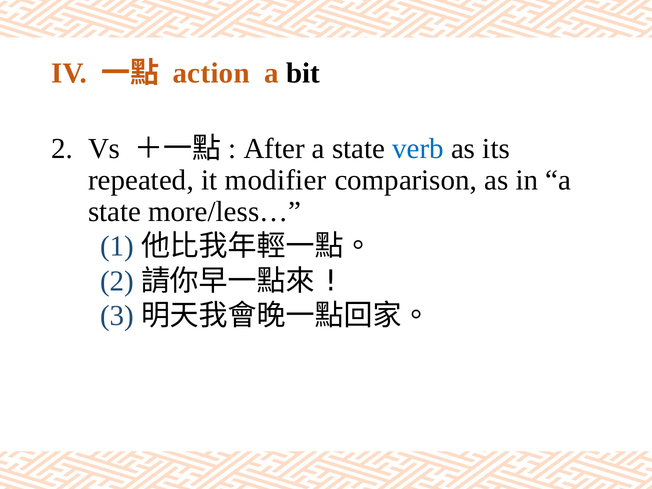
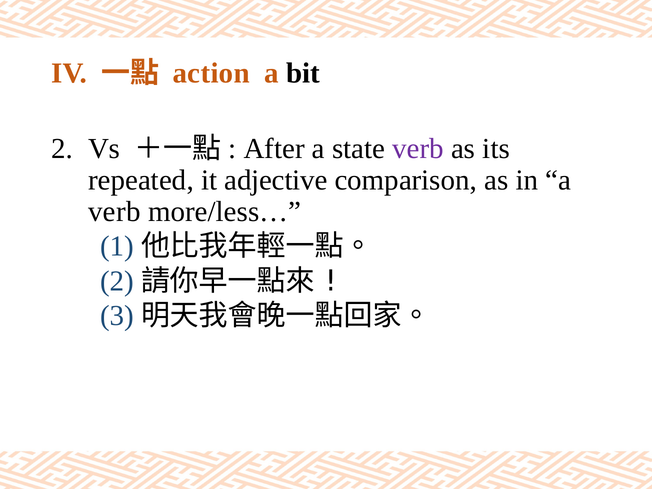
verb colour: blue -> purple (418, 149)
modifier: modifier -> adjective (276, 180)
state: state -> verb (114, 212)
